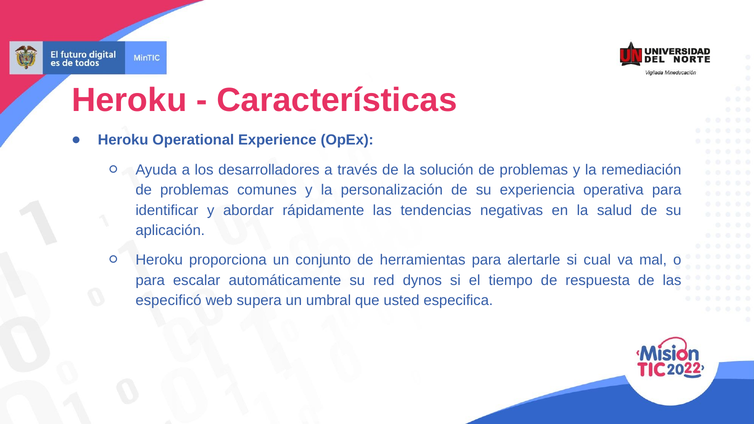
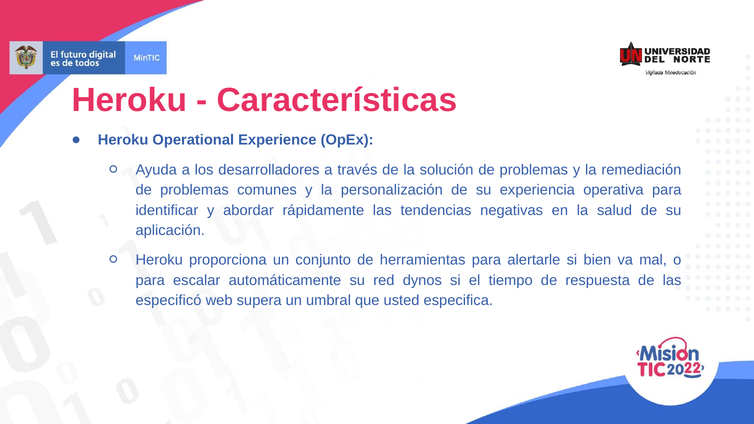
cual: cual -> bien (597, 260)
